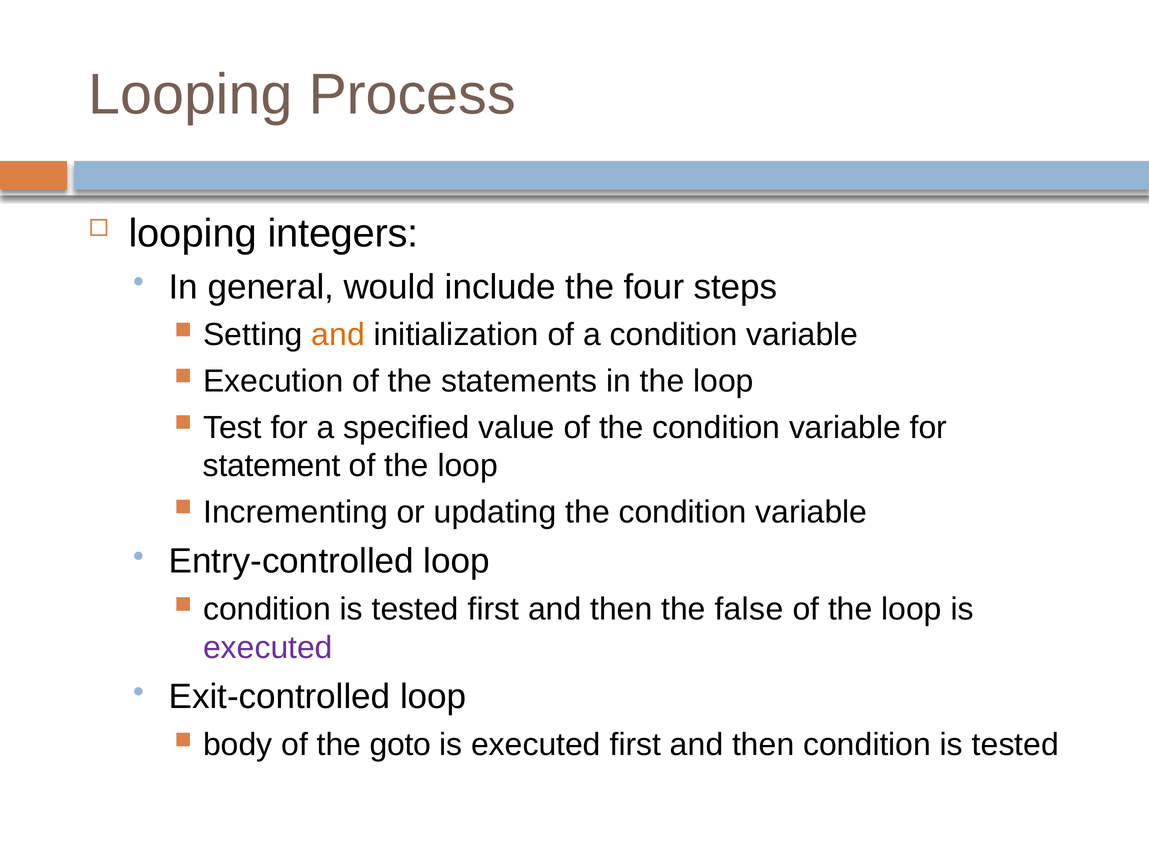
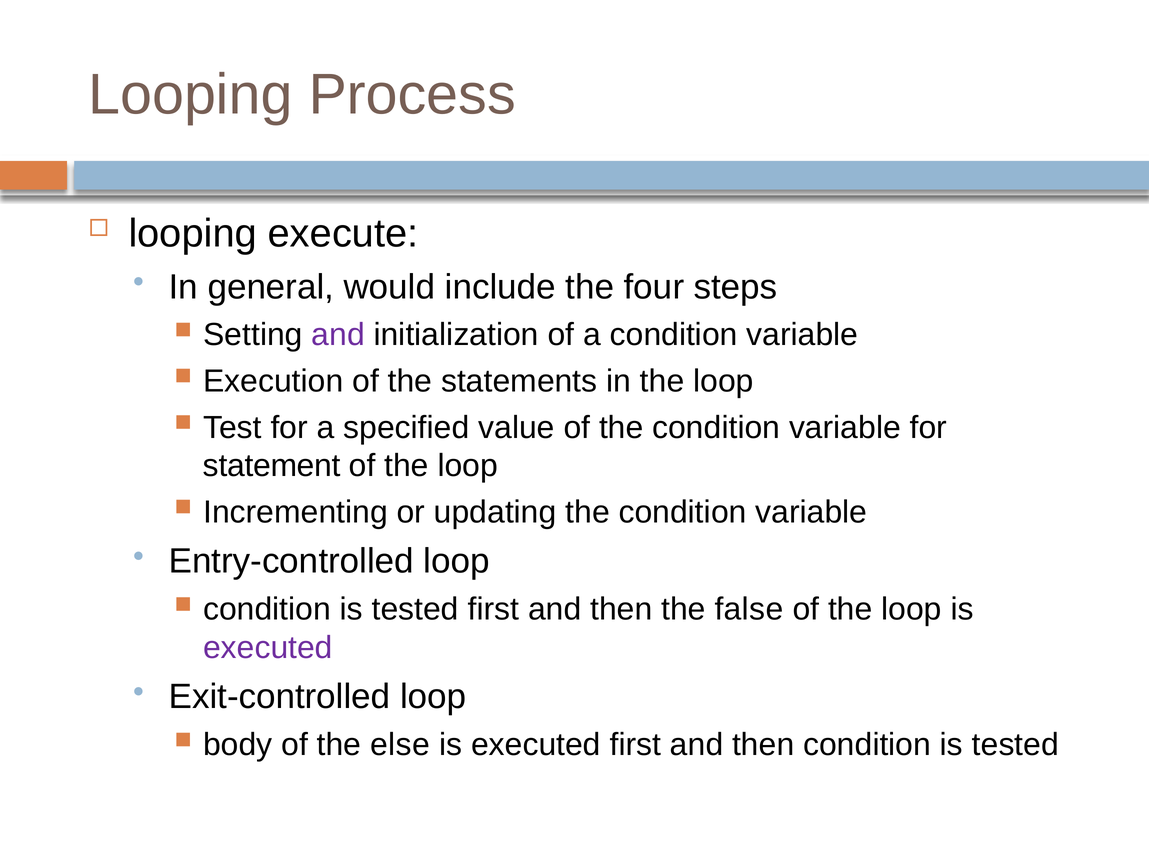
integers: integers -> execute (343, 233)
and colour: orange -> purple (338, 335)
goto: goto -> else (400, 745)
